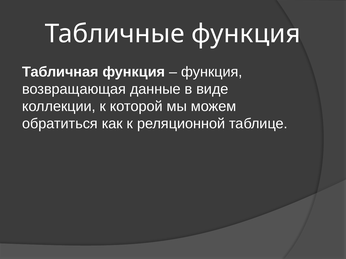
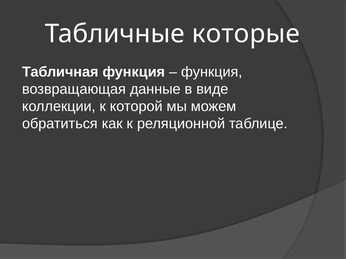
Табличные функция: функция -> которые (246, 34)
